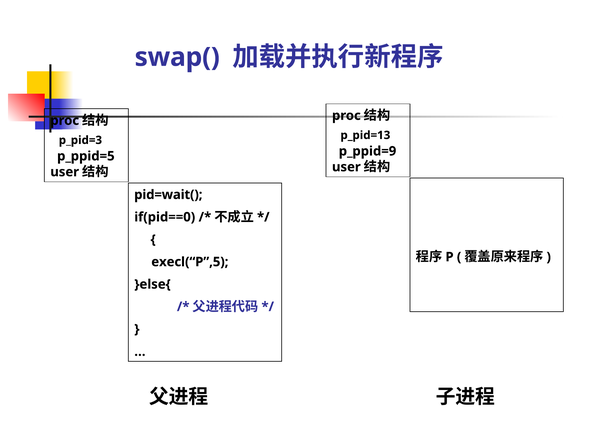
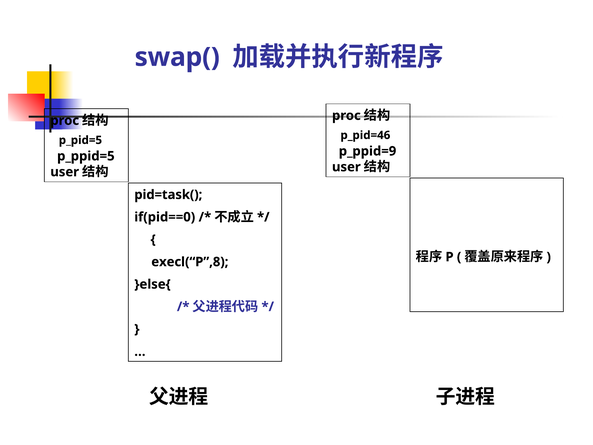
p_pid=13: p_pid=13 -> p_pid=46 (365, 135)
p_pid=3: p_pid=3 -> p_pid=5 (80, 140)
pid=wait(: pid=wait( -> pid=task( (168, 195)
execl(“P”,5: execl(“P”,5 -> execl(“P”,8 (190, 262)
